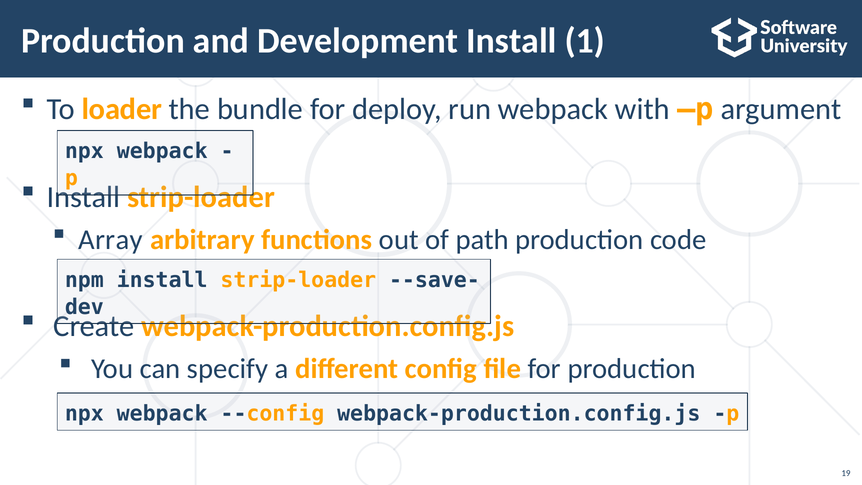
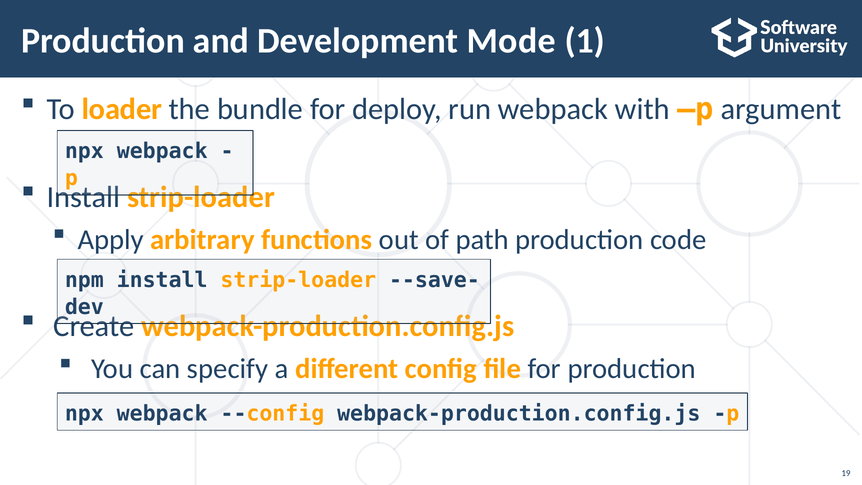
Development Install: Install -> Mode (511, 41)
Array: Array -> Apply (111, 240)
